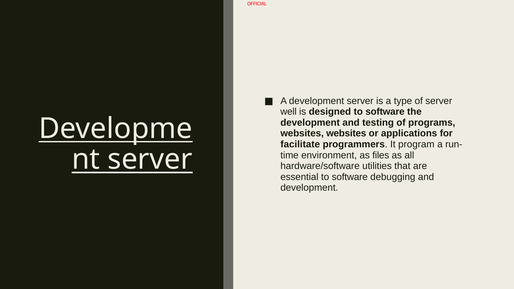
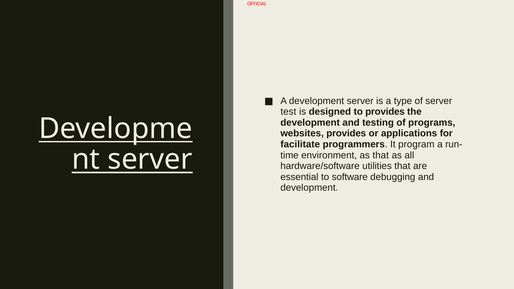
well: well -> test (288, 112)
designed to software: software -> provides (385, 112)
websites websites: websites -> provides (346, 134)
as files: files -> that (381, 155)
